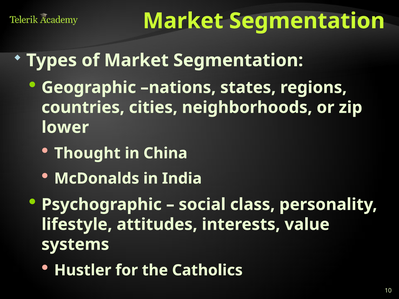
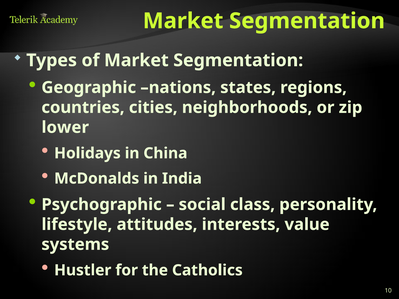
Thought: Thought -> Holidays (87, 153)
